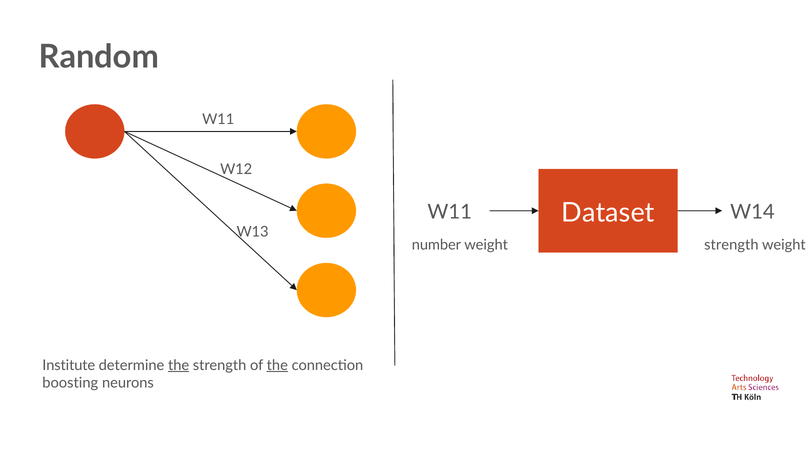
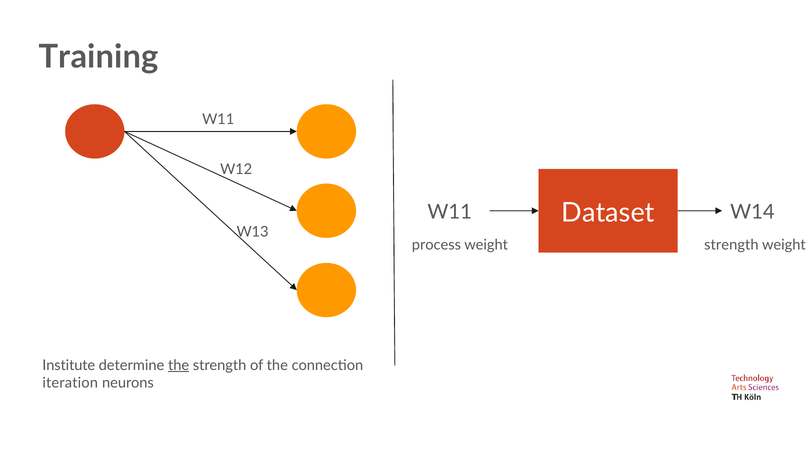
Random: Random -> Training (99, 57)
number: number -> process (436, 245)
the underline: present -> none (277, 365)
boosting: boosting -> iteration (70, 383)
